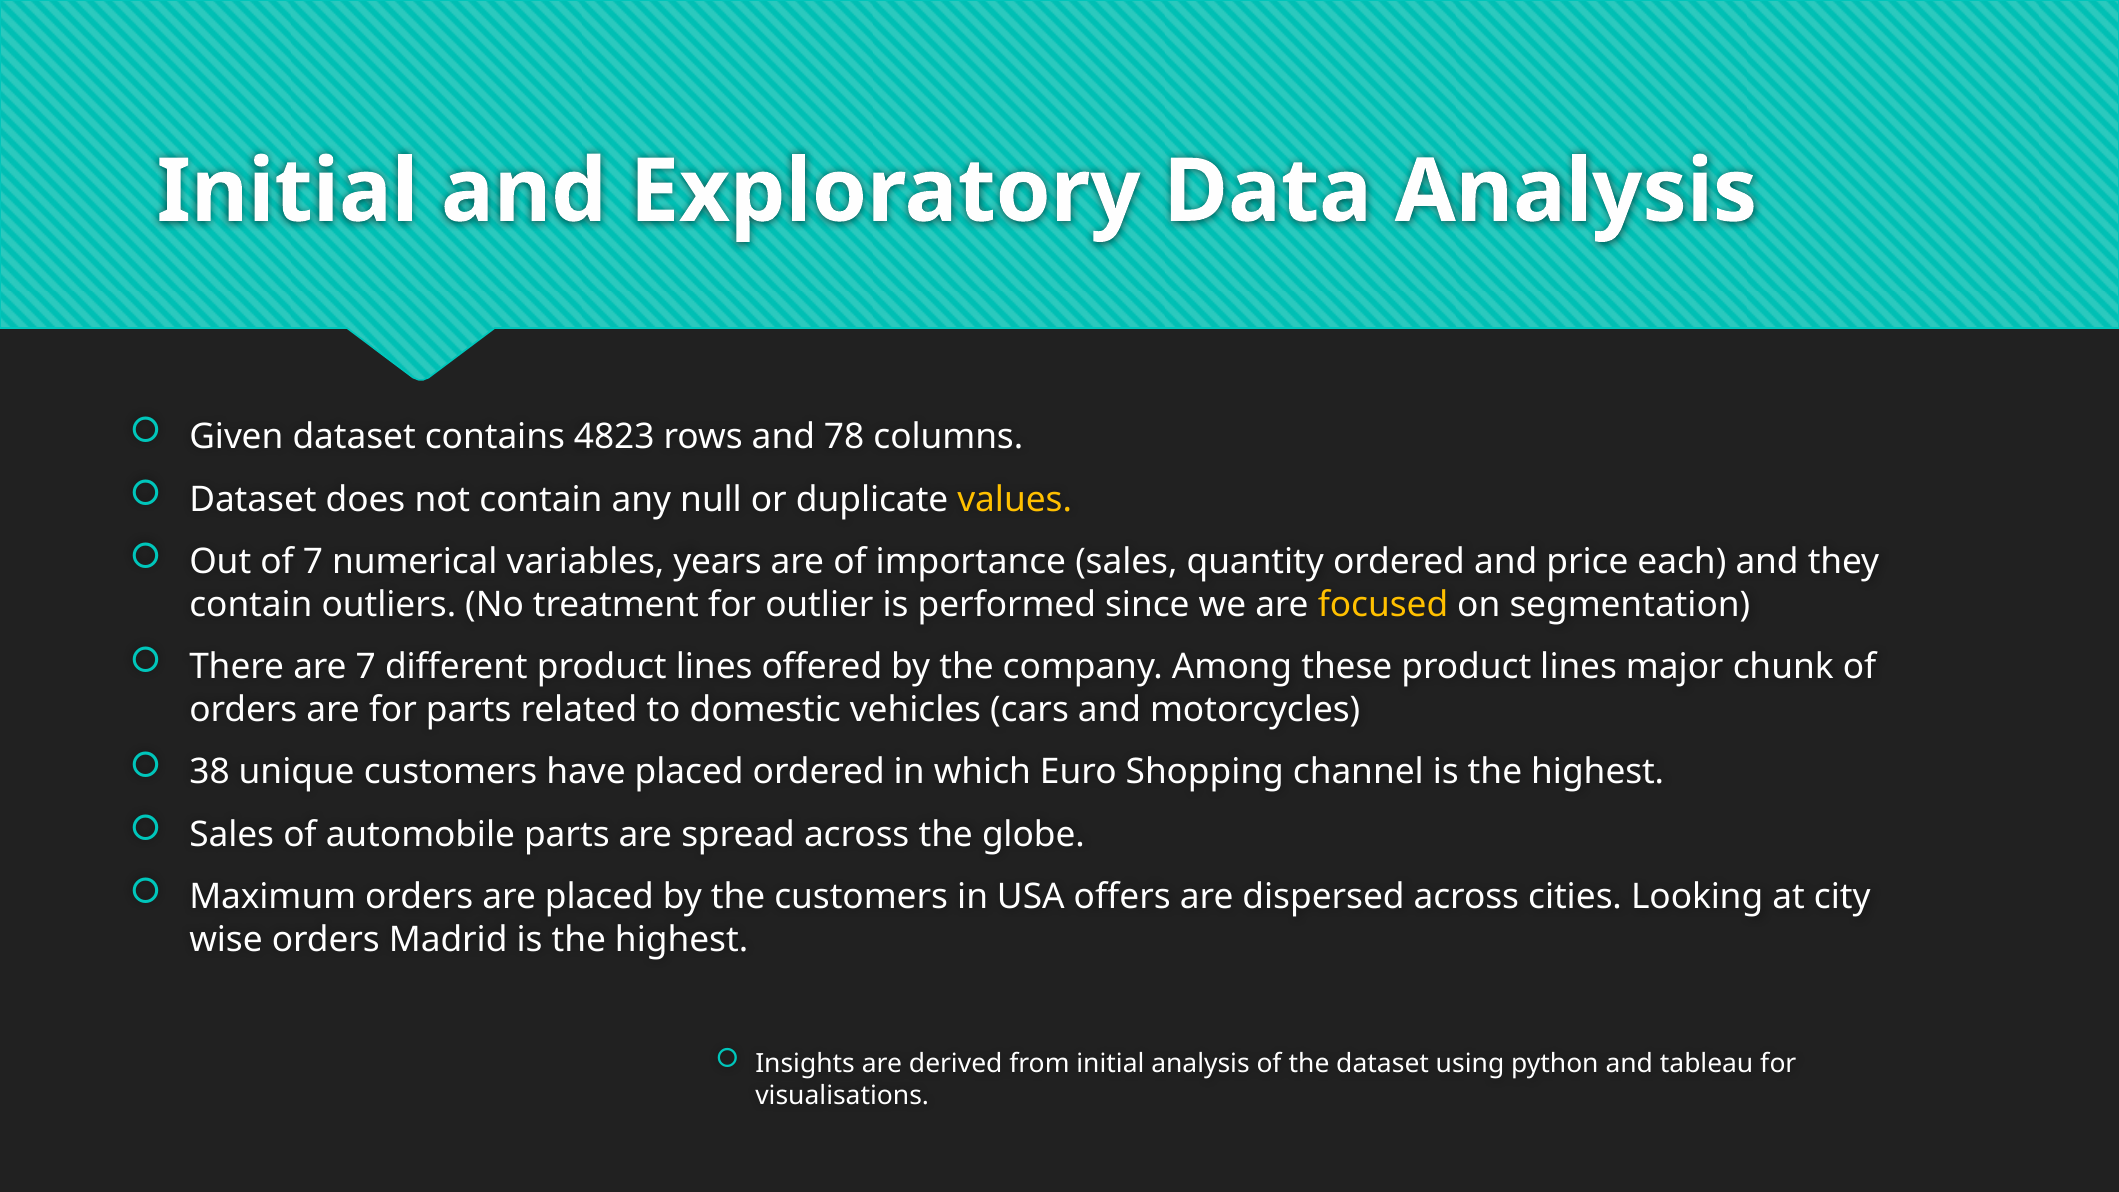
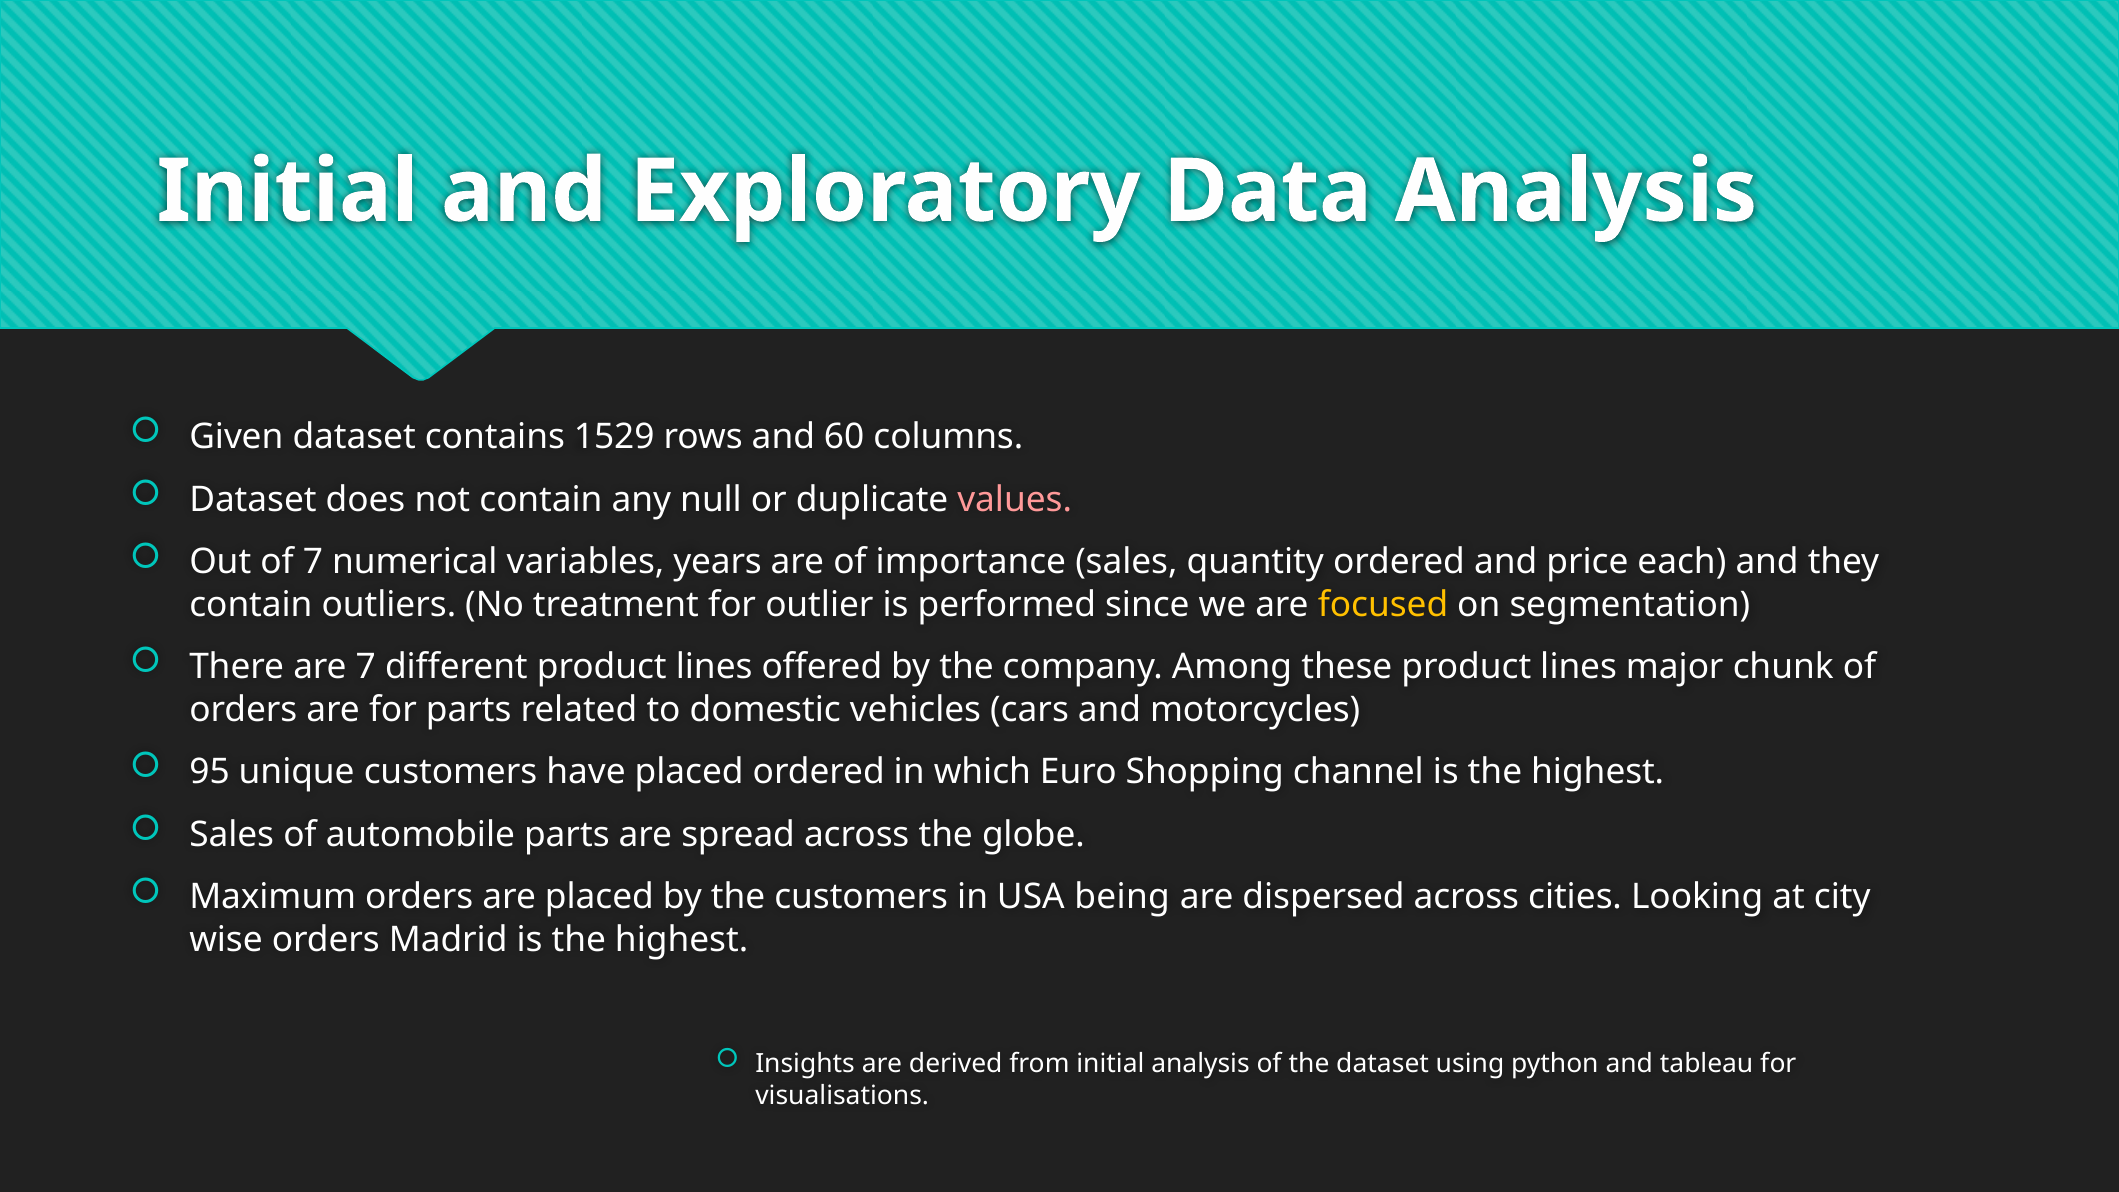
4823: 4823 -> 1529 (614, 437)
78: 78 -> 60 (844, 437)
values colour: yellow -> pink (1015, 499)
38: 38 -> 95 (210, 772)
offers: offers -> being (1122, 897)
